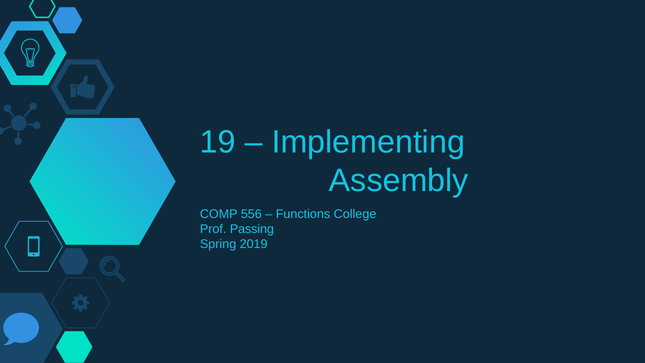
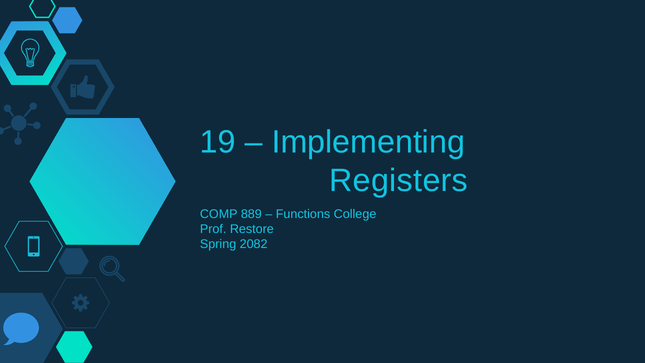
Assembly: Assembly -> Registers (399, 181)
556: 556 -> 889 (251, 214)
Passing: Passing -> Restore (252, 229)
2019: 2019 -> 2082 (254, 244)
